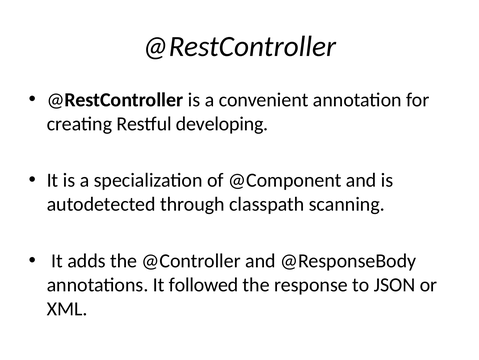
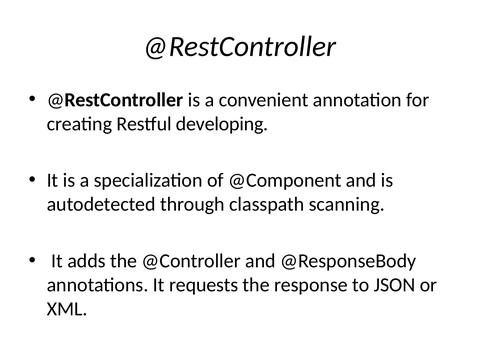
followed: followed -> requests (204, 284)
